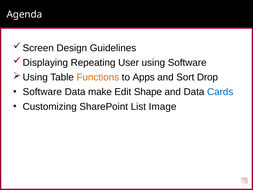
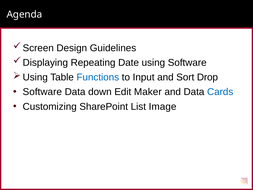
User: User -> Date (129, 63)
Functions colour: orange -> blue (98, 77)
Apps: Apps -> Input (144, 77)
make: make -> down (100, 92)
Shape: Shape -> Maker (148, 92)
